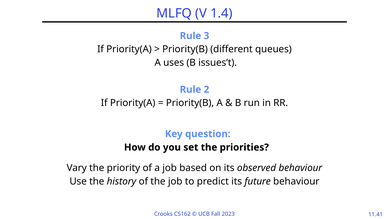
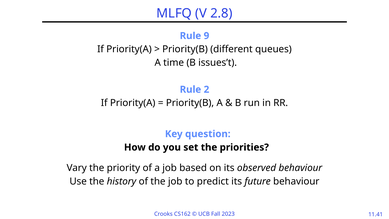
1.4: 1.4 -> 2.8 (221, 13)
3: 3 -> 9 (206, 36)
uses: uses -> time (174, 63)
